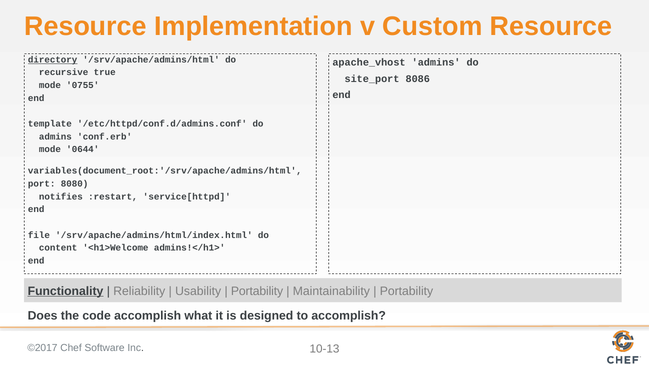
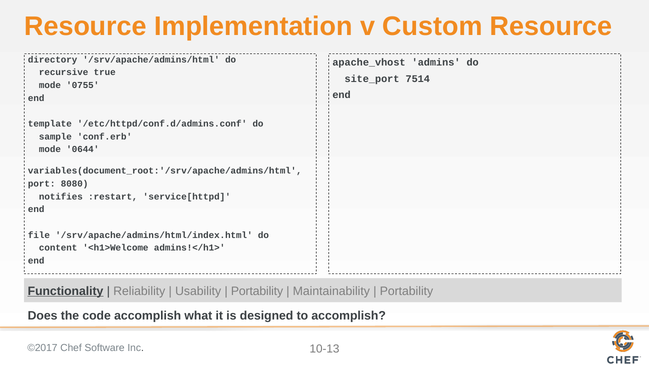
directory underline: present -> none (53, 60)
8086: 8086 -> 7514 (418, 79)
admins: admins -> sample (55, 137)
